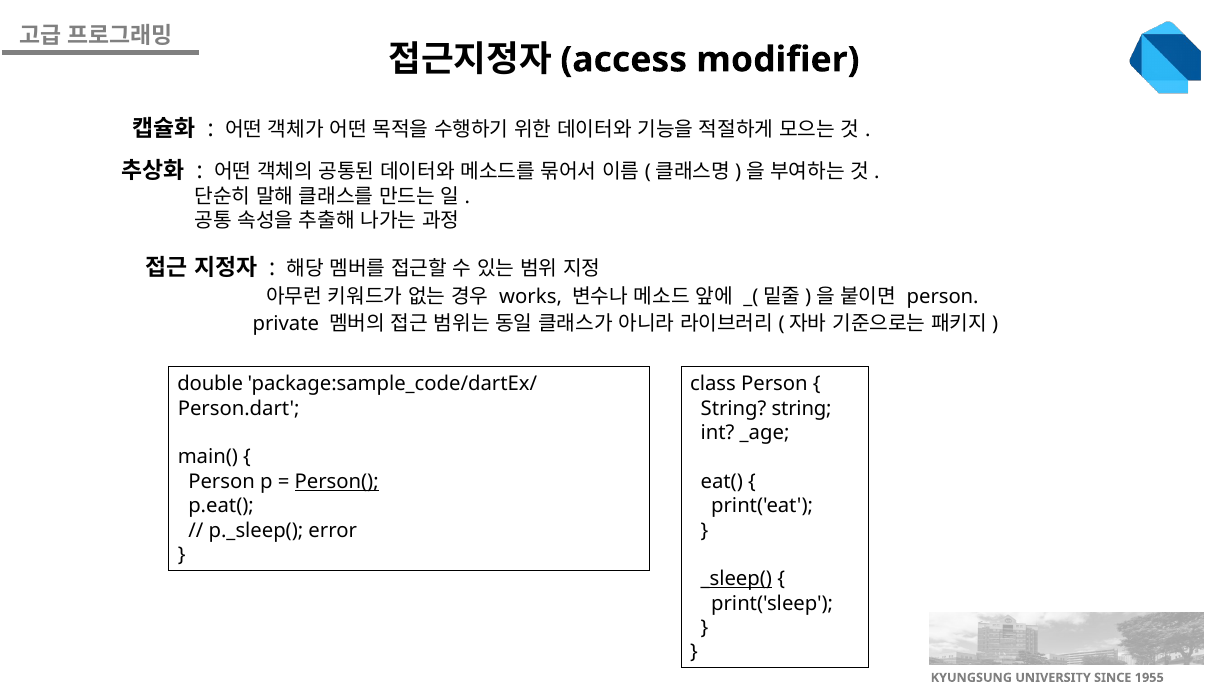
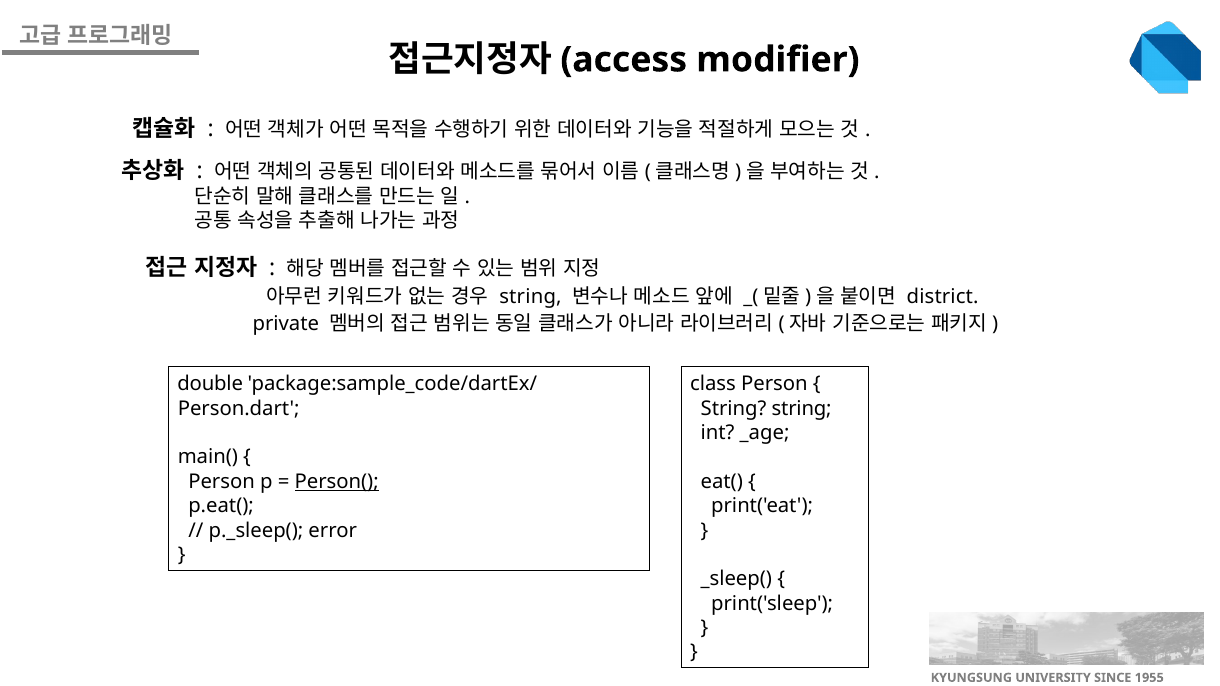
works: works -> string (530, 297)
person: person -> district (943, 297)
_sleep( underline: present -> none (736, 579)
